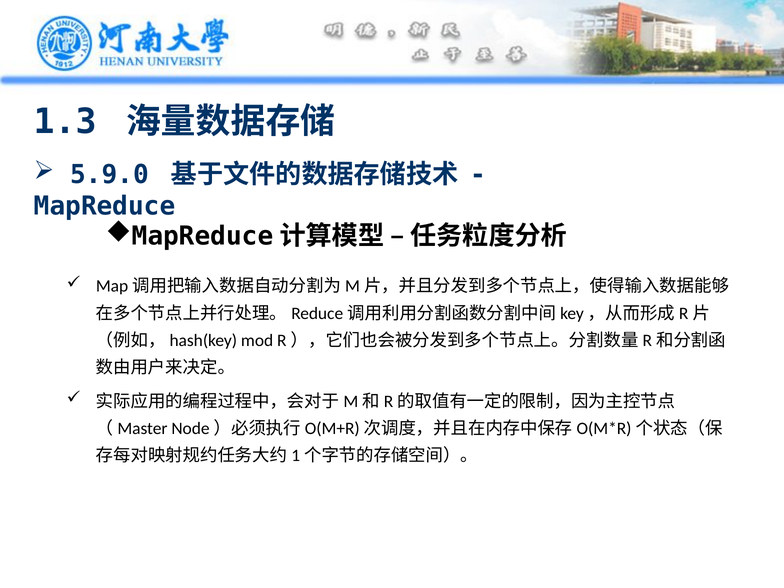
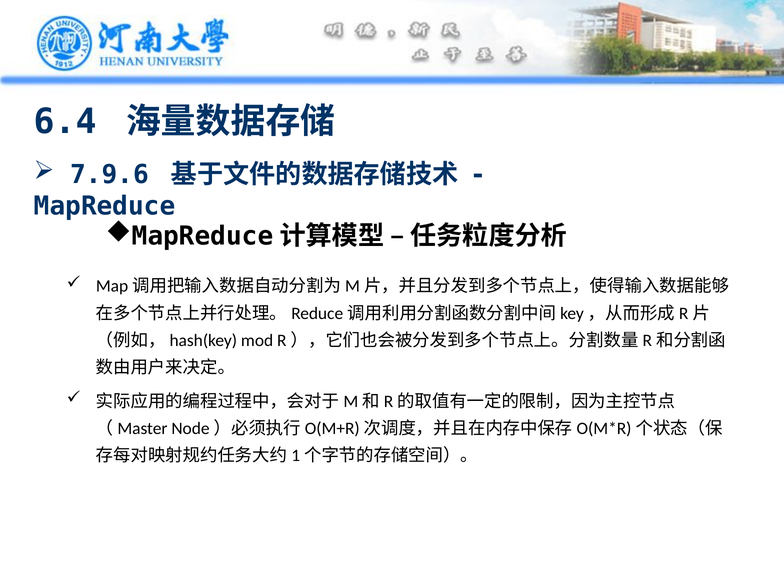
1.3: 1.3 -> 6.4 (65, 122)
5.9.0: 5.9.0 -> 7.9.6 (110, 175)
